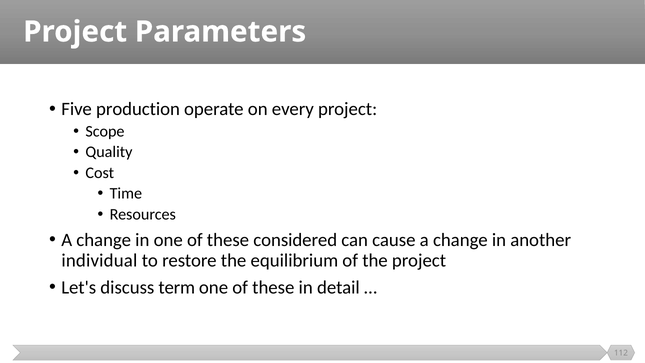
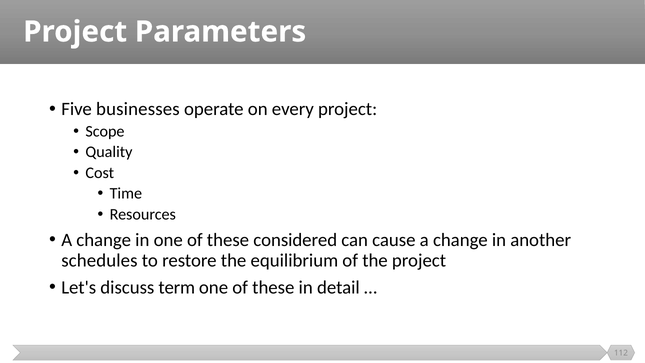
production: production -> businesses (138, 109)
individual: individual -> schedules (99, 260)
